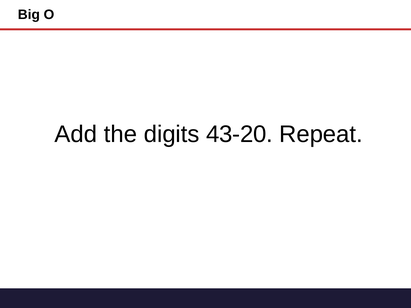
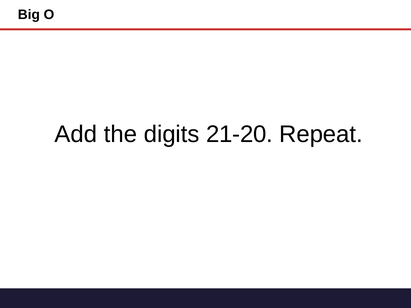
43-20: 43-20 -> 21-20 (239, 135)
